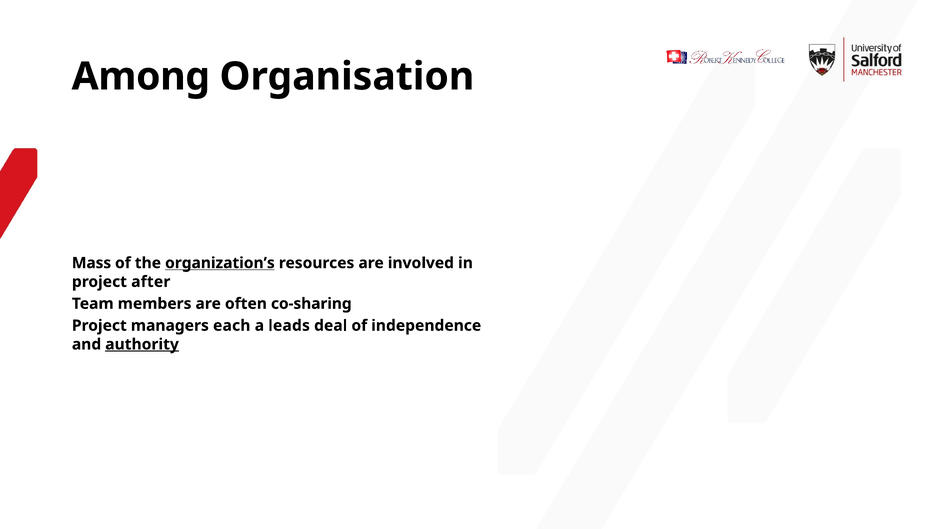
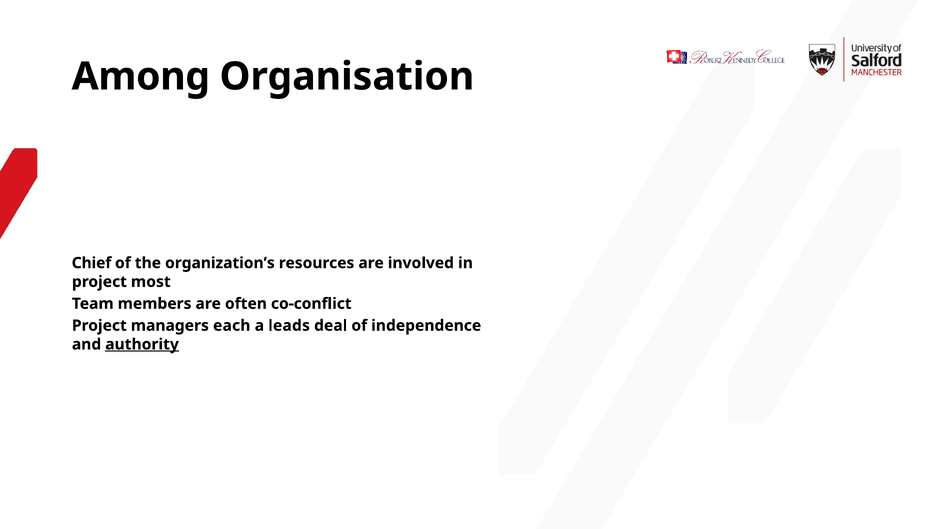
Mass: Mass -> Chief (92, 263)
organization’s underline: present -> none (220, 263)
after: after -> most (151, 282)
co-sharing: co-sharing -> co-conflict (311, 304)
